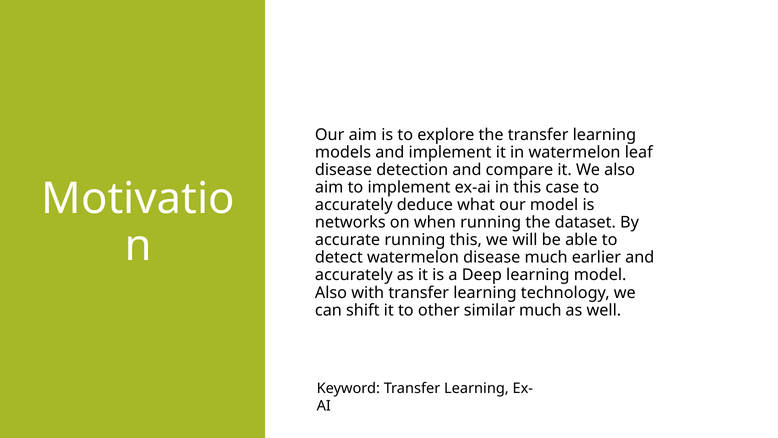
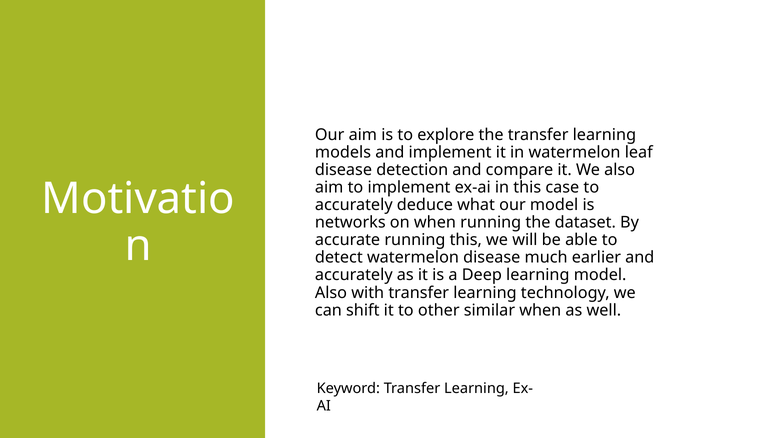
similar much: much -> when (540, 310)
